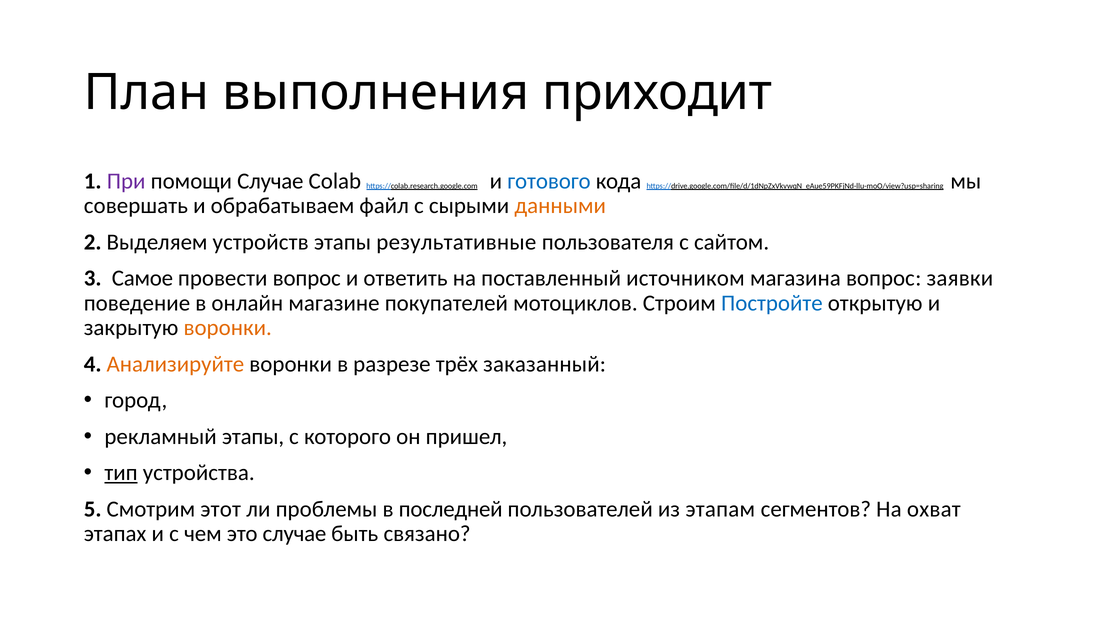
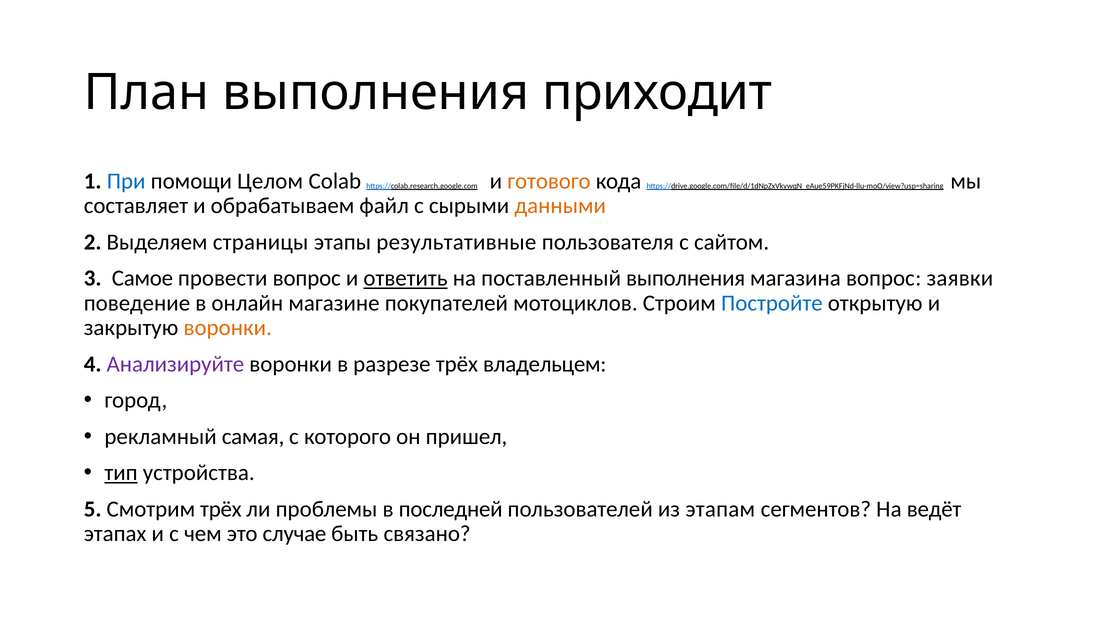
При colour: purple -> blue (126, 181)
помощи Случае: Случае -> Целом (270, 181)
готового colour: blue -> orange (549, 181)
совершать: совершать -> составляет (136, 206)
устройств: устройств -> страницы (261, 242)
ответить underline: none -> present (406, 278)
поставленный источником: источником -> выполнения (686, 278)
Анализируйте colour: orange -> purple (175, 364)
заказанный: заказанный -> владельцем (545, 364)
рекламный этапы: этапы -> самая (253, 436)
Смотрим этот: этот -> трёх (221, 509)
охват: охват -> ведёт (934, 509)
